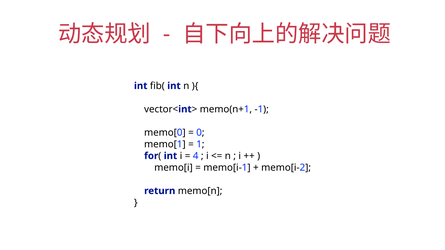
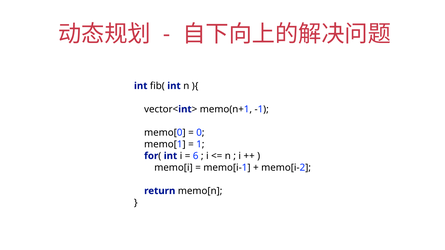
4: 4 -> 6 (196, 156)
